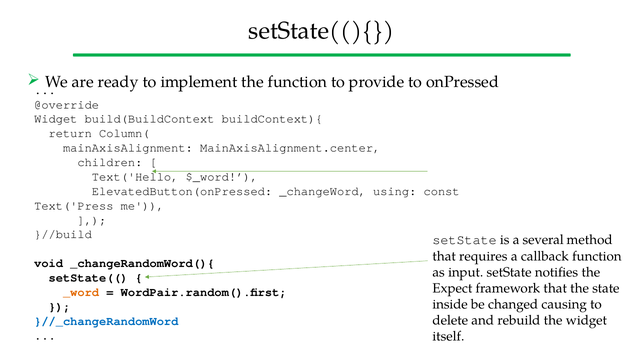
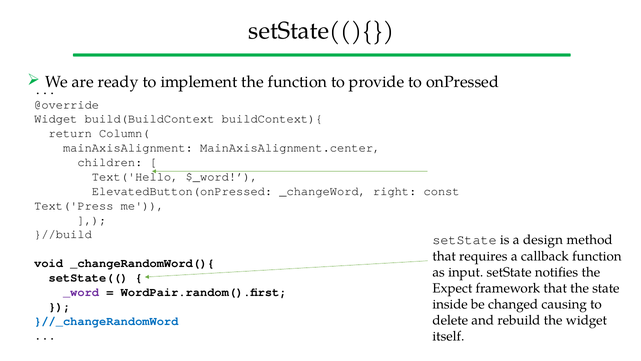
using: using -> right (395, 191)
several: several -> design (543, 240)
_word colour: orange -> purple (81, 292)
